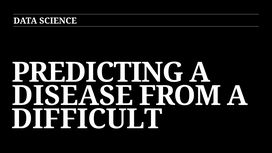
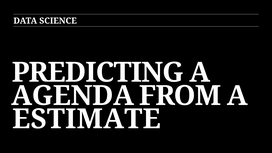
DISEASE: DISEASE -> AGENDA (73, 96)
DIFFICULT: DIFFICULT -> ESTIMATE (86, 119)
